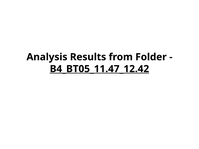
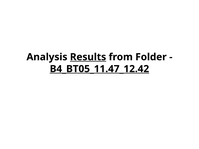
Results underline: none -> present (88, 57)
